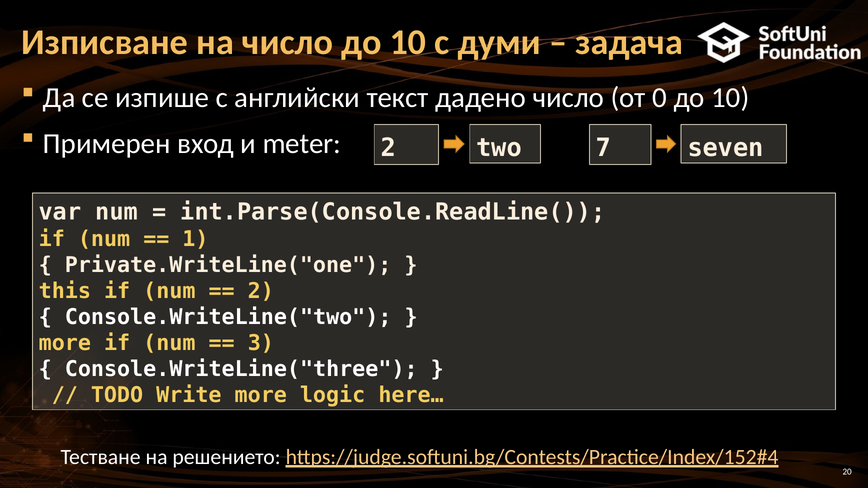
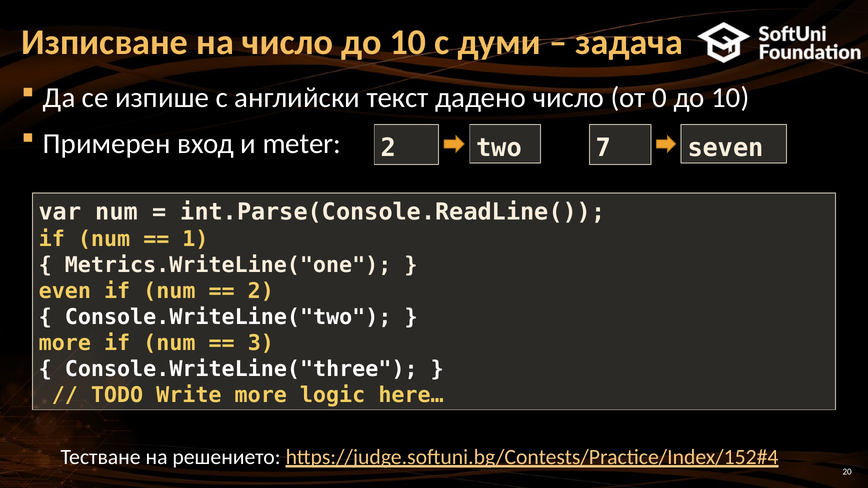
Private.WriteLine("one: Private.WriteLine("one -> Metrics.WriteLine("one (228, 265)
this: this -> even (65, 291)
